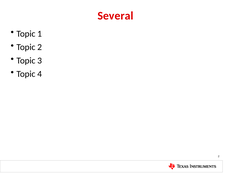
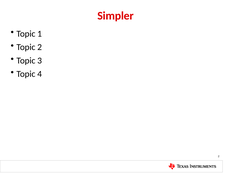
Several: Several -> Simpler (116, 16)
